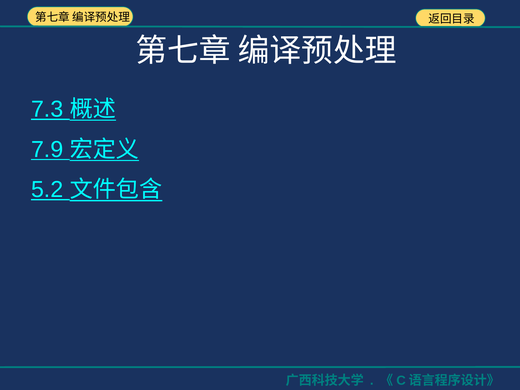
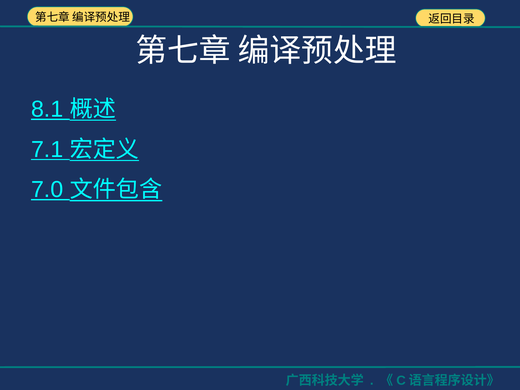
7.3: 7.3 -> 8.1 (47, 109)
7.9: 7.9 -> 7.1 (47, 149)
5.2: 5.2 -> 7.0 (47, 190)
